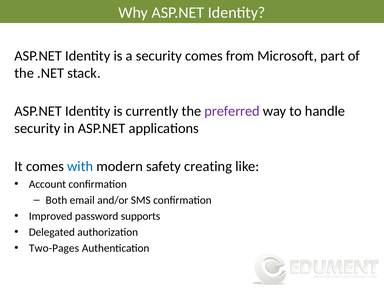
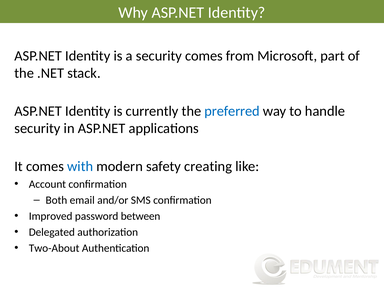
preferred colour: purple -> blue (232, 111)
supports: supports -> between (141, 216)
Two-Pages: Two-Pages -> Two-About (54, 248)
